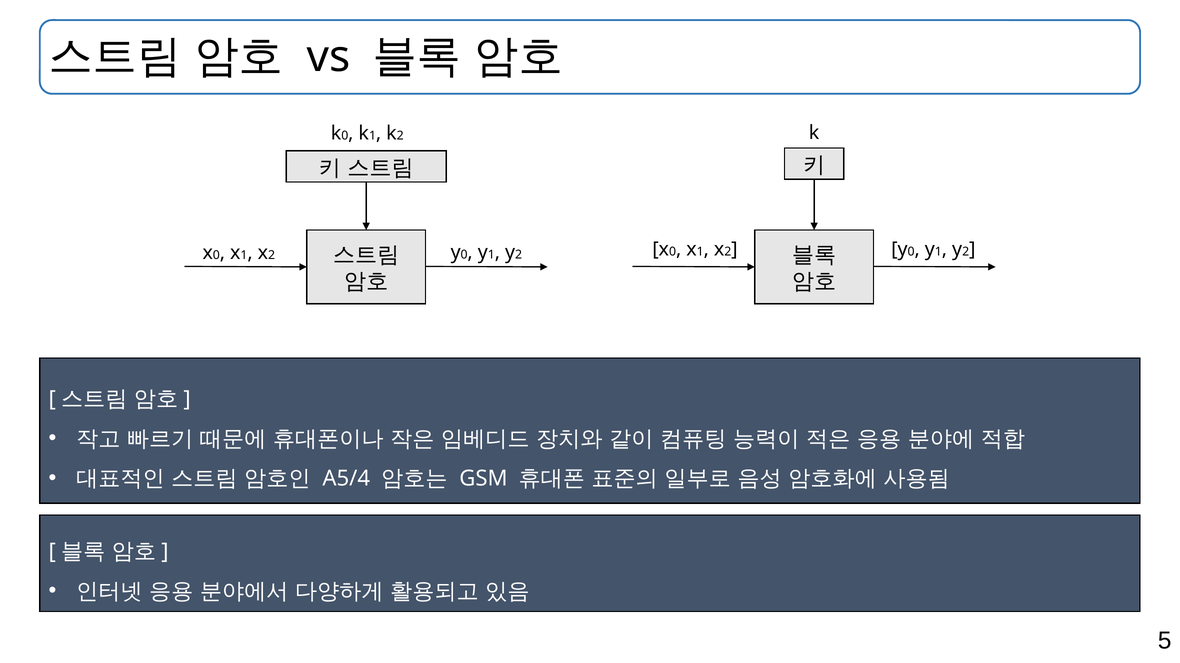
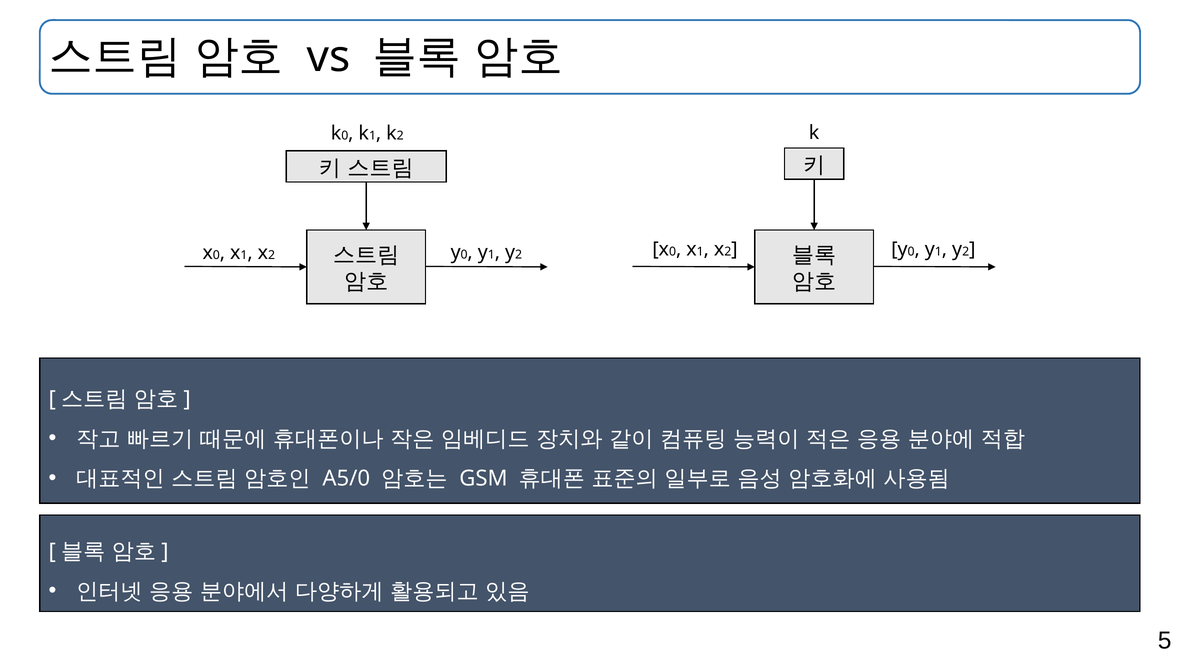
A5/4: A5/4 -> A5/0 (346, 479)
